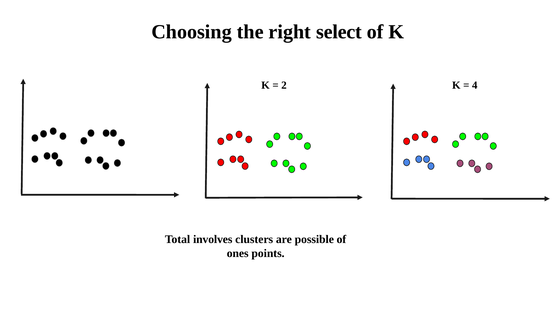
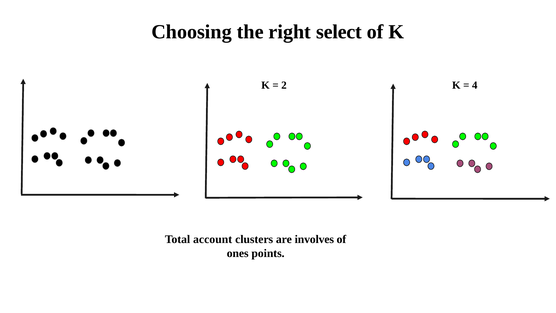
involves: involves -> account (213, 239)
possible: possible -> involves (314, 239)
